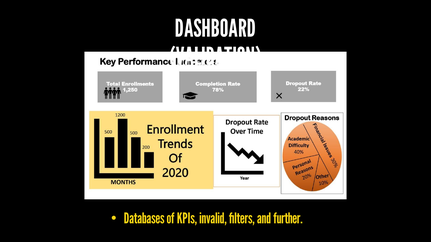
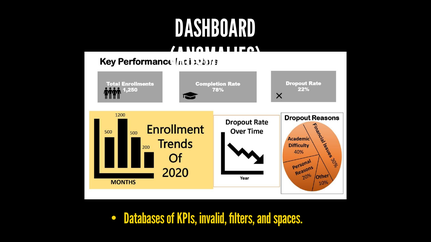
VALIDATION: VALIDATION -> ANOMALIES (215, 57)
further: further -> spaces (288, 219)
